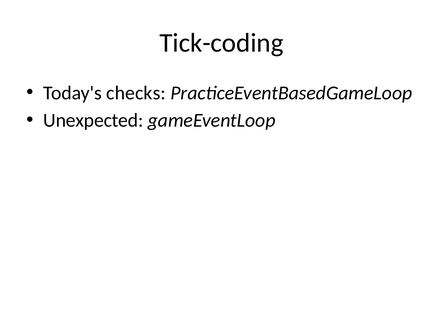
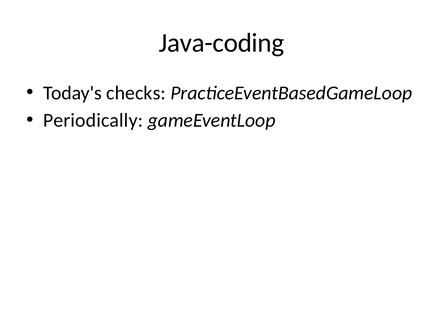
Tick-coding: Tick-coding -> Java-coding (222, 43)
Unexpected: Unexpected -> Periodically (93, 121)
